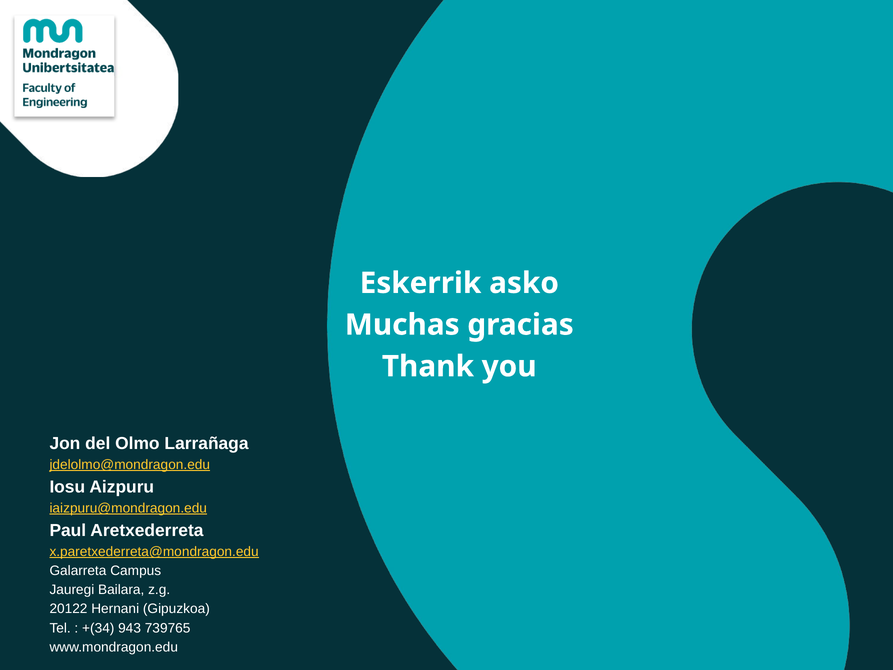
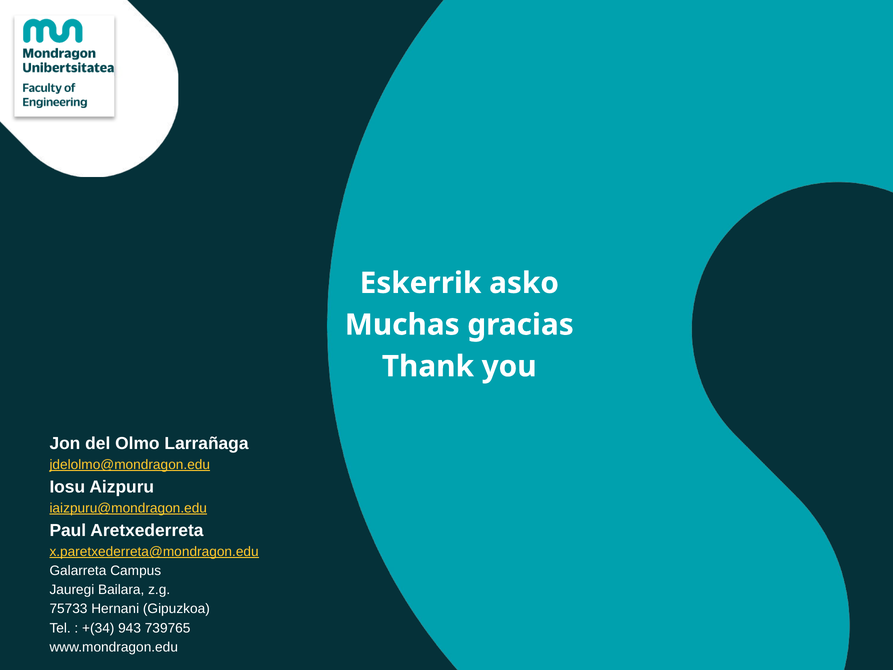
20122: 20122 -> 75733 (68, 609)
